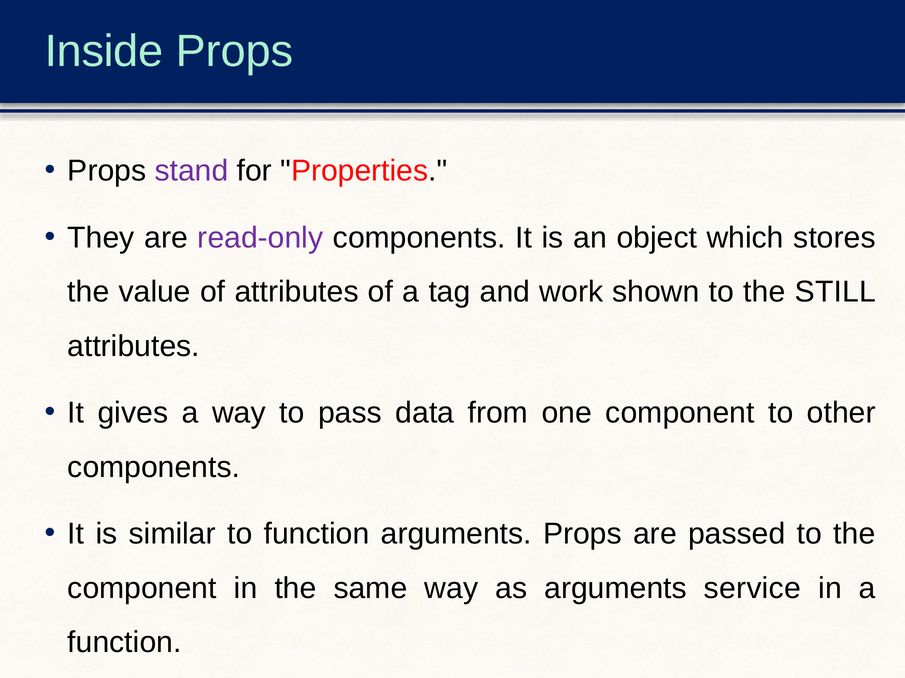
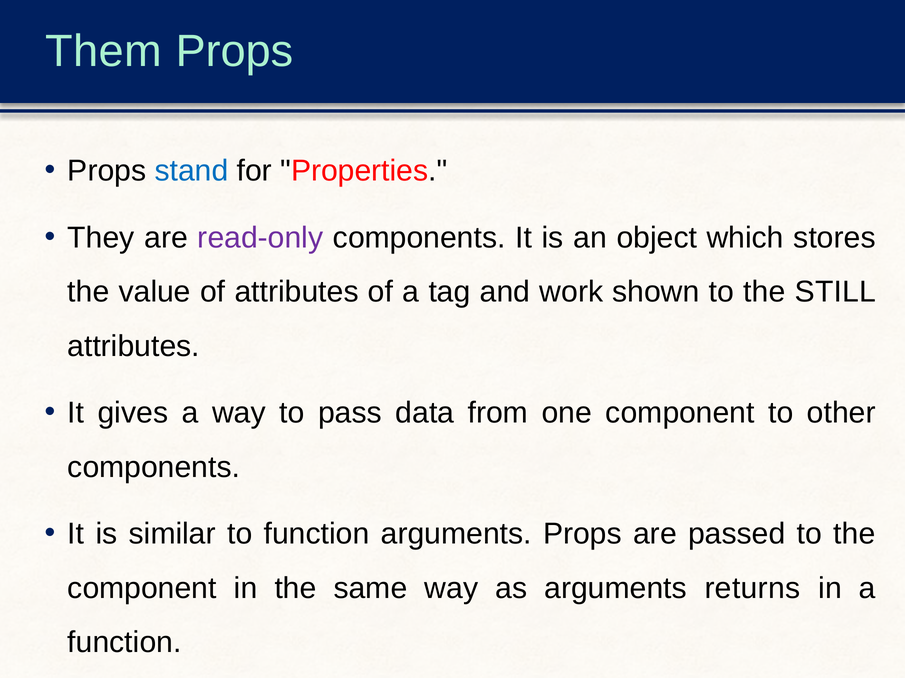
Inside: Inside -> Them (104, 51)
stand colour: purple -> blue (191, 171)
service: service -> returns (752, 589)
